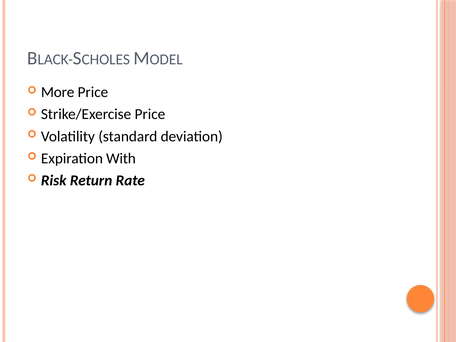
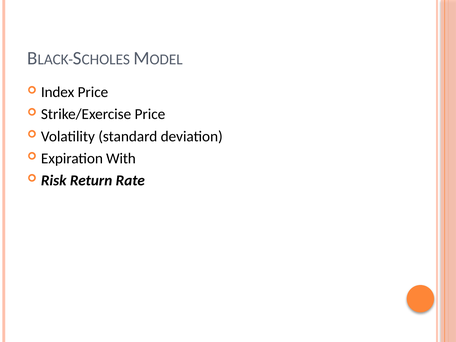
More: More -> Index (58, 92)
